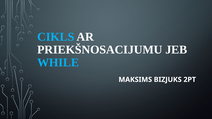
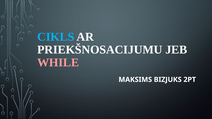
WHILE colour: light blue -> pink (58, 63)
